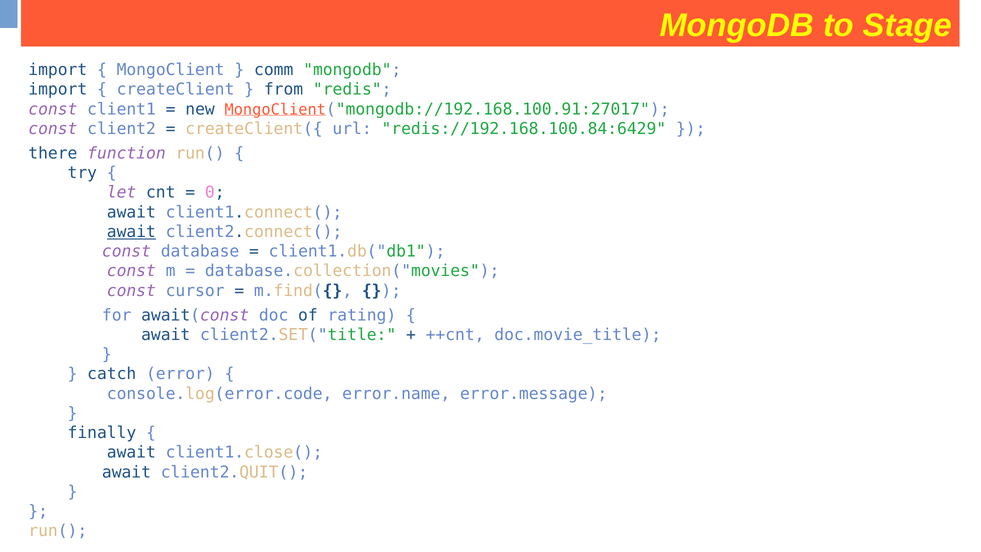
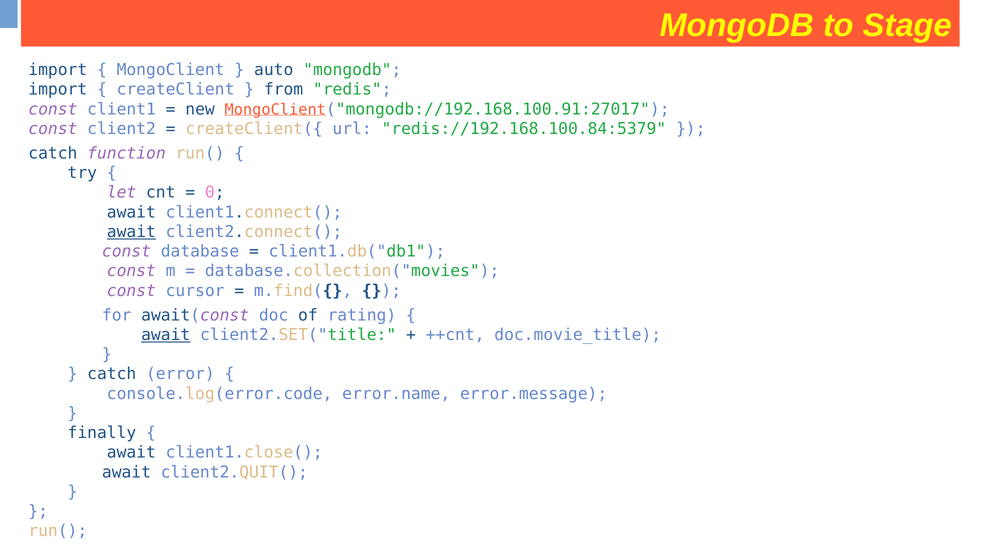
comm: comm -> auto (274, 70)
redis://192.168.100.84:6429: redis://192.168.100.84:6429 -> redis://192.168.100.84:5379 (524, 129)
there: there -> catch (53, 153)
await underline: none -> present (166, 335)
